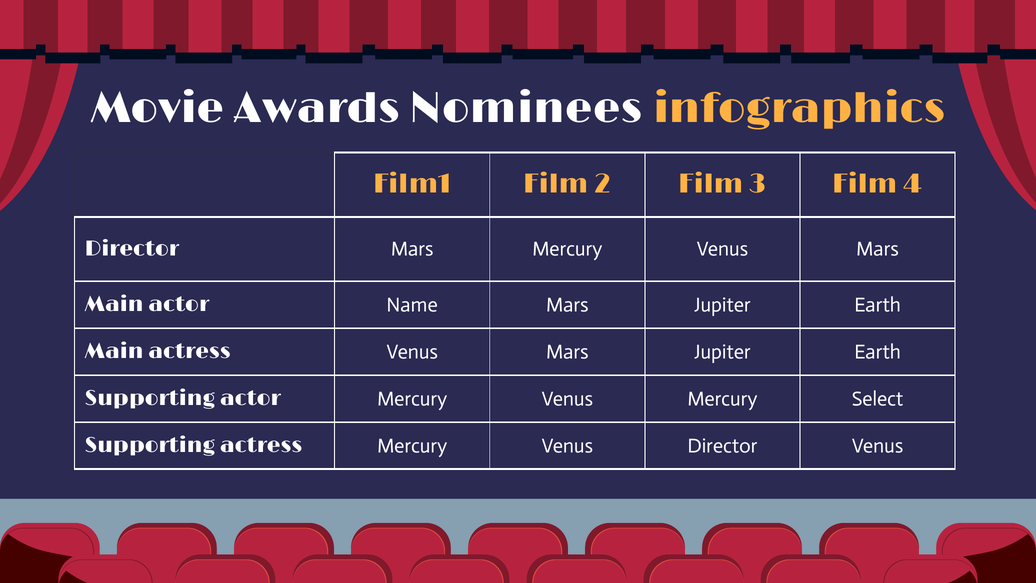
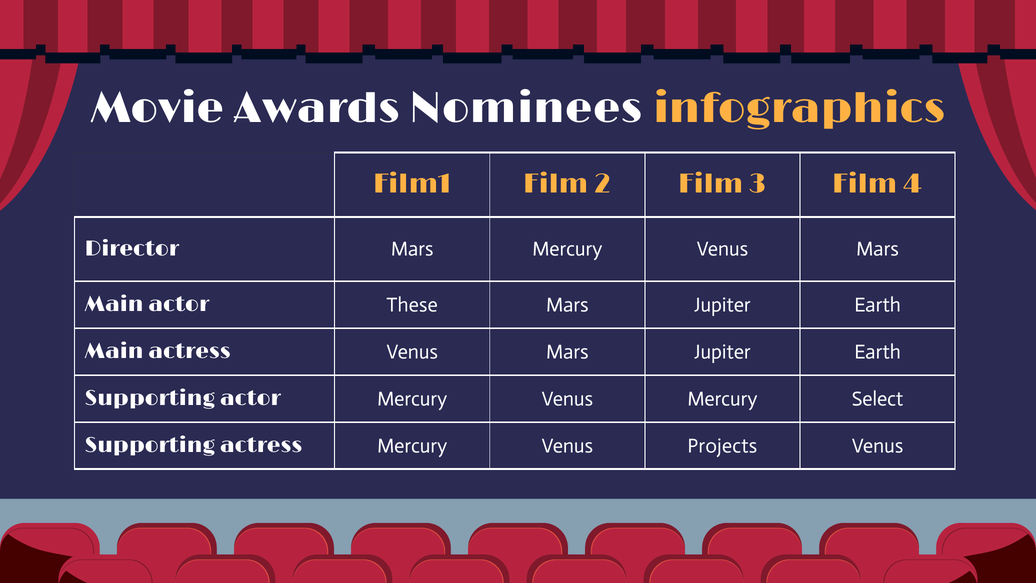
Name: Name -> These (412, 305)
Venus Director: Director -> Projects (722, 446)
